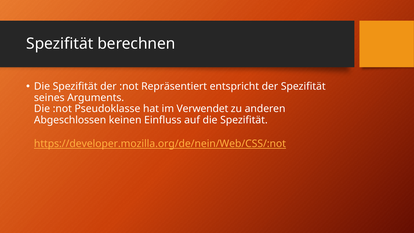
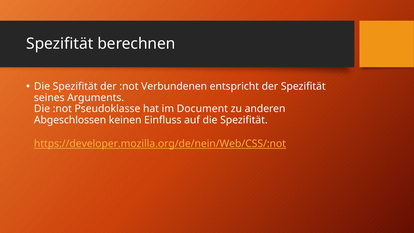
Repräsentiert: Repräsentiert -> Verbundenen (174, 86)
Verwendet: Verwendet -> Document (202, 109)
